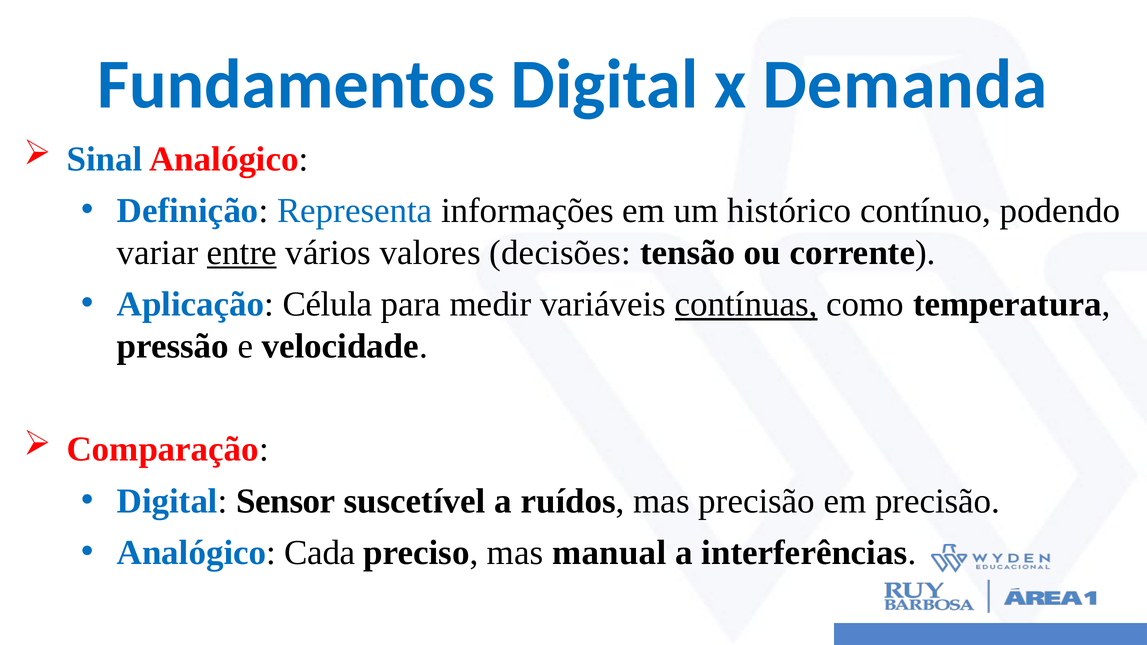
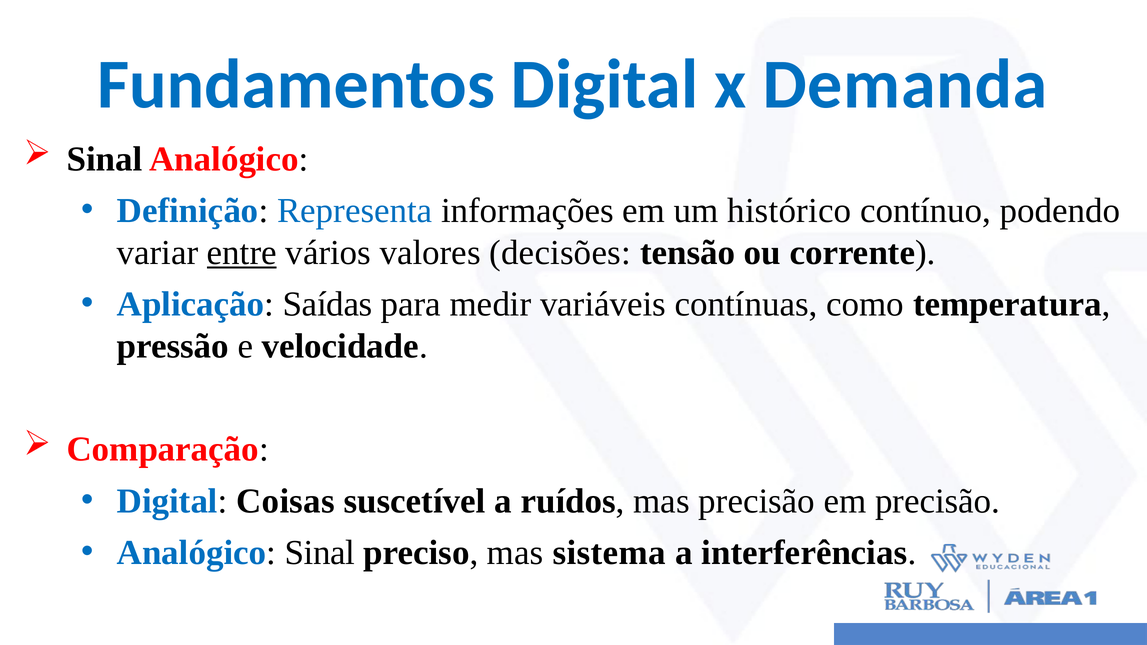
Sinal colour: blue -> black (105, 159)
Célula: Célula -> Saídas (328, 304)
contínuas underline: present -> none (746, 304)
Sensor: Sensor -> Coisas (285, 501)
Analógico Cada: Cada -> Sinal (320, 553)
manual: manual -> sistema (609, 553)
